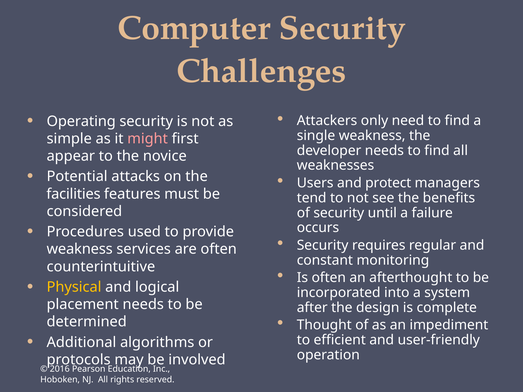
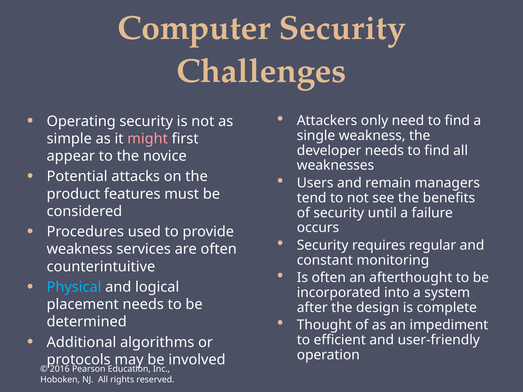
protect: protect -> remain (388, 183)
facilities: facilities -> product (73, 194)
Physical colour: yellow -> light blue (74, 287)
